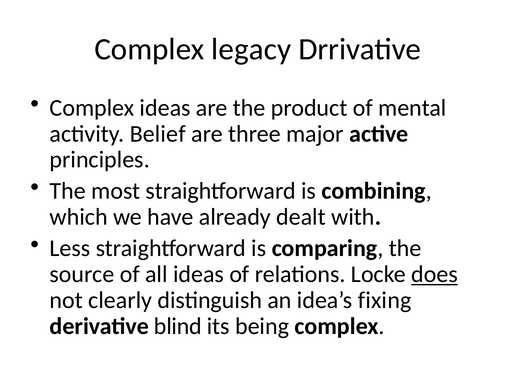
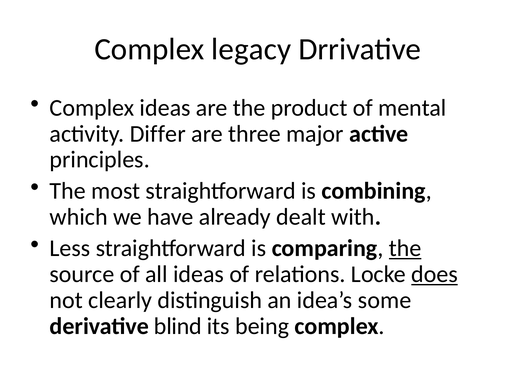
Belief: Belief -> Differ (158, 134)
the underline: none -> present (405, 248)
fixing: fixing -> some (385, 300)
